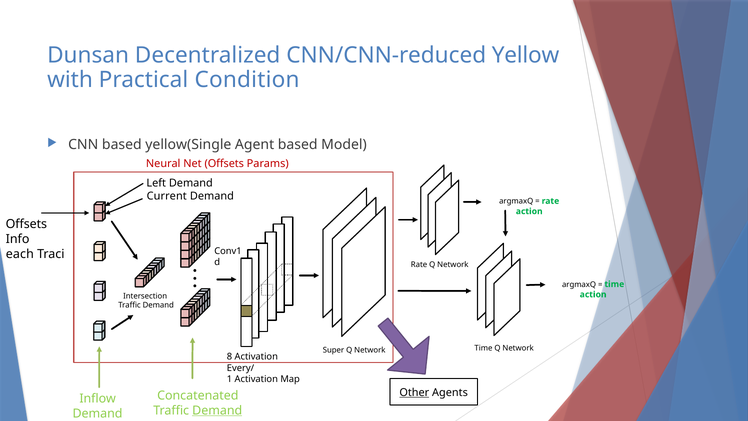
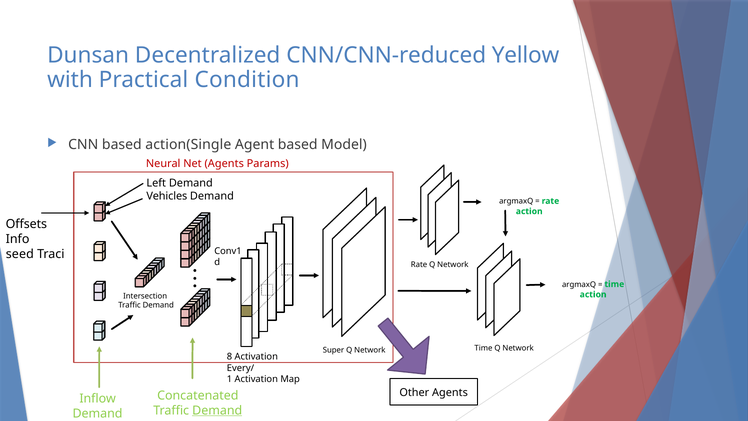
yellow(Single: yellow(Single -> action(Single (188, 145)
Net Offsets: Offsets -> Agents (224, 163)
Current: Current -> Vehicles (167, 196)
each: each -> seed (20, 254)
Other underline: present -> none (414, 392)
